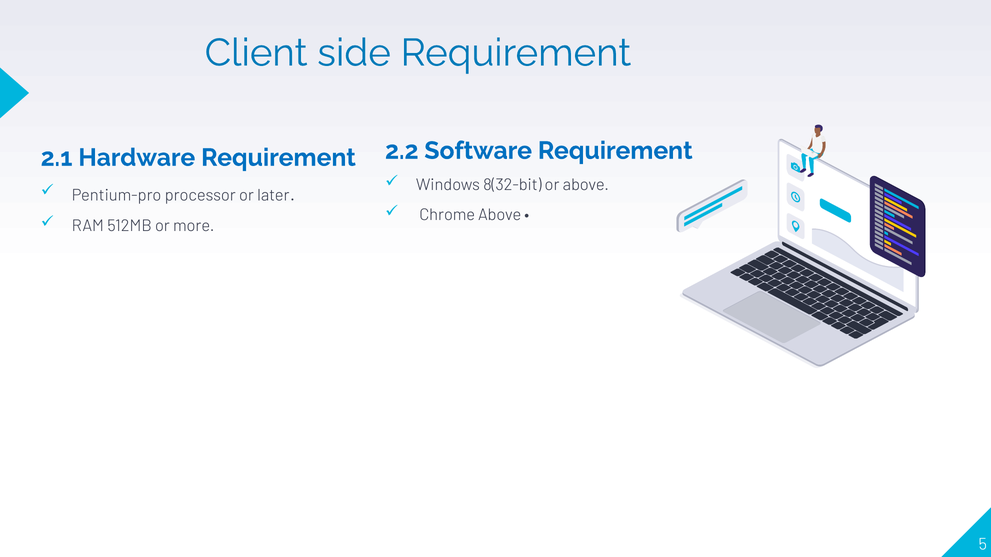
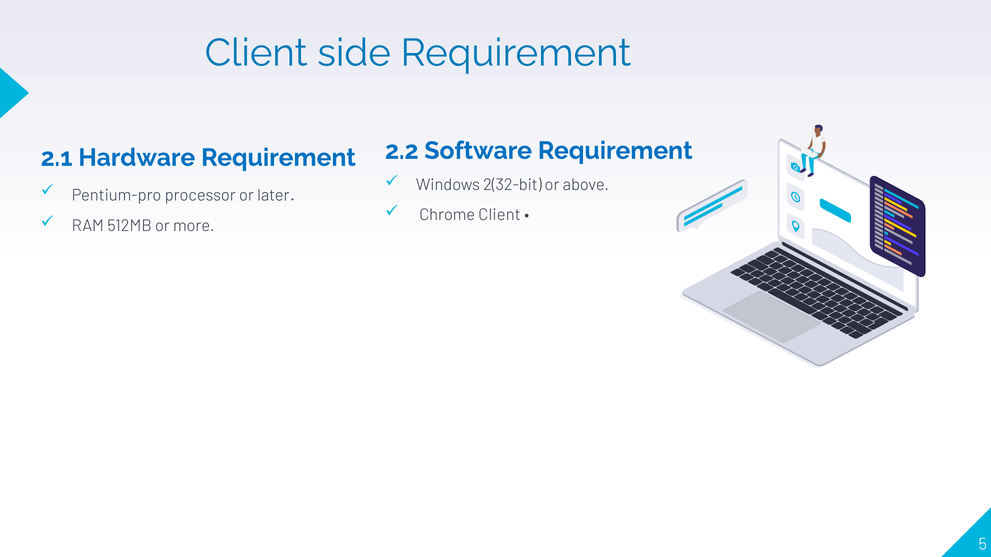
8(32-bit: 8(32-bit -> 2(32-bit (512, 185)
Chrome Above: Above -> Client (500, 215)
